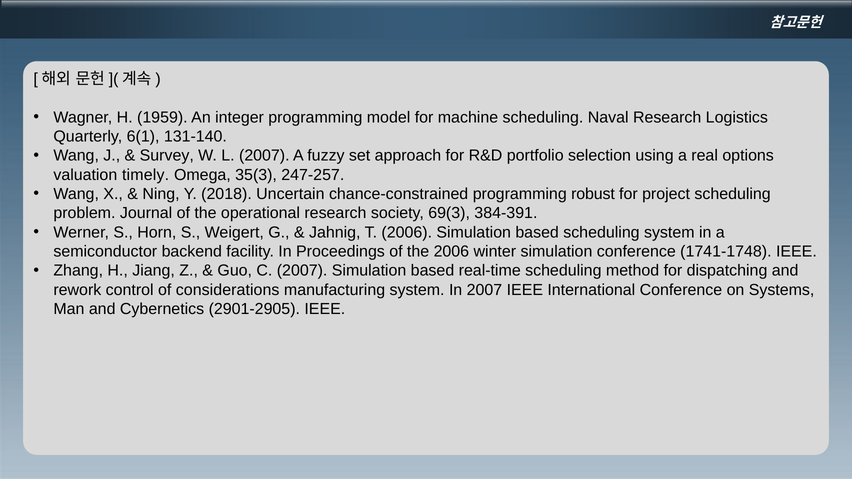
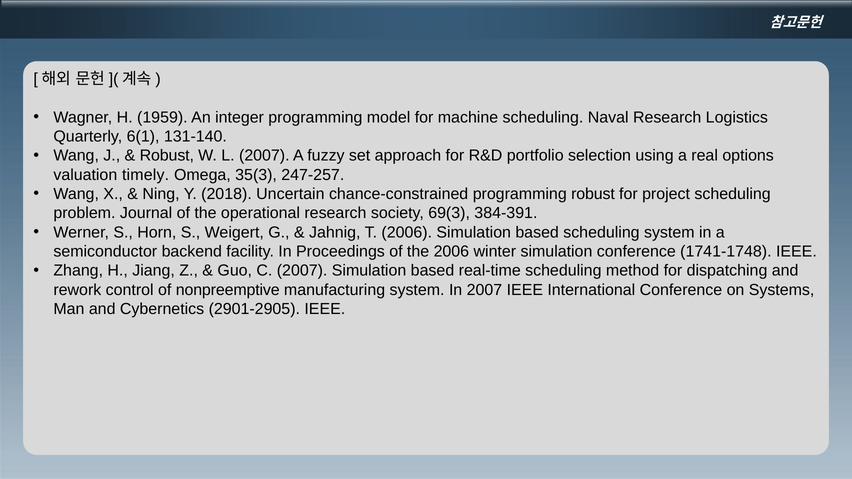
Survey: Survey -> Robust (167, 156)
considerations: considerations -> nonpreemptive (228, 290)
